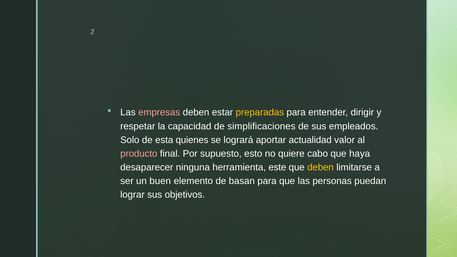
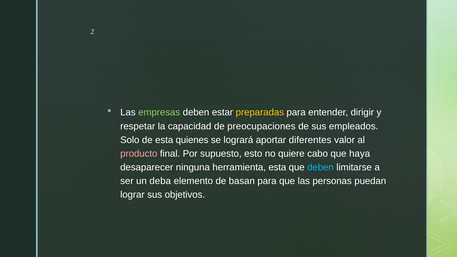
empresas colour: pink -> light green (159, 113)
simplificaciones: simplificaciones -> preocupaciones (261, 126)
actualidad: actualidad -> diferentes (310, 140)
herramienta este: este -> esta (277, 167)
deben colour: yellow -> light blue (321, 167)
buen: buen -> deba (160, 181)
